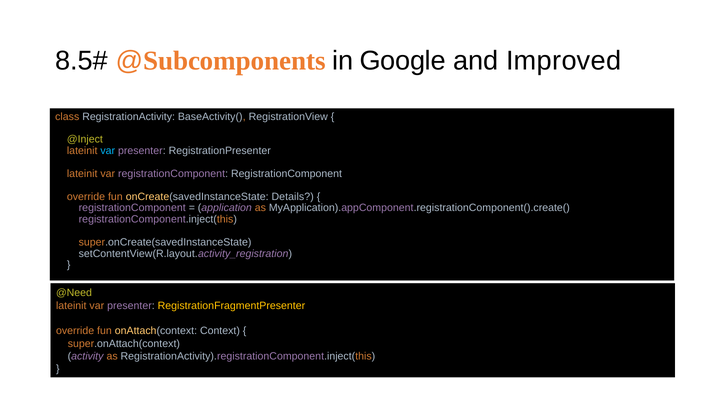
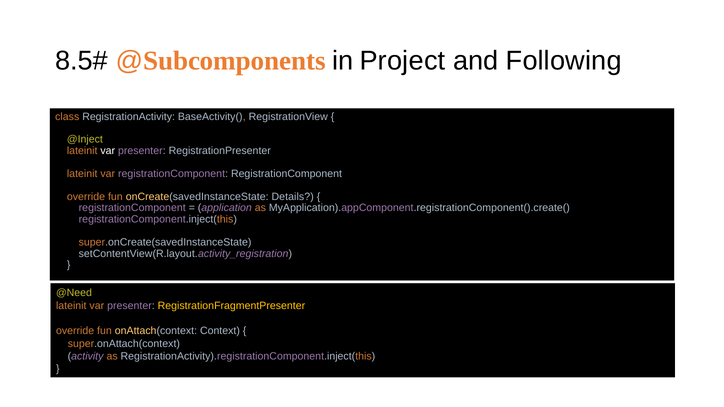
Google: Google -> Project (402, 61)
Improved: Improved -> Following (564, 61)
var colour: light blue -> white (108, 151)
